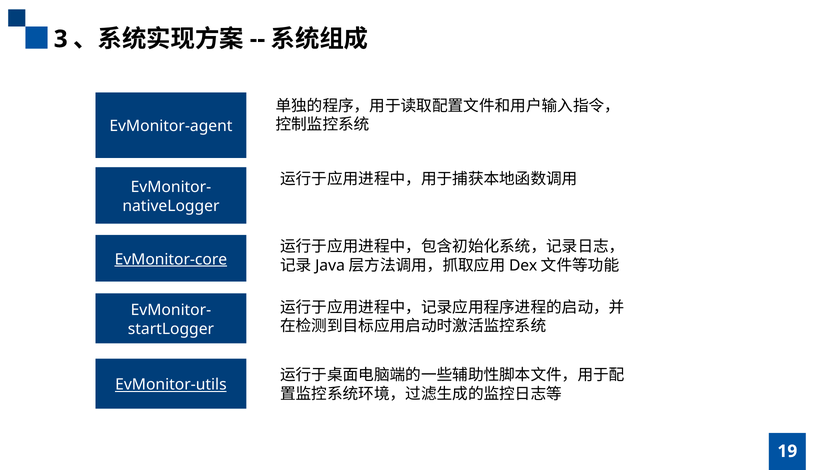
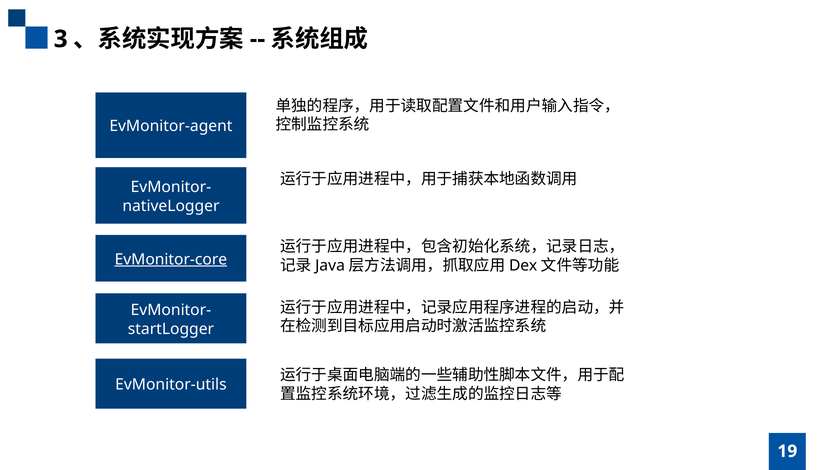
EvMonitor-utils underline: present -> none (171, 384)
